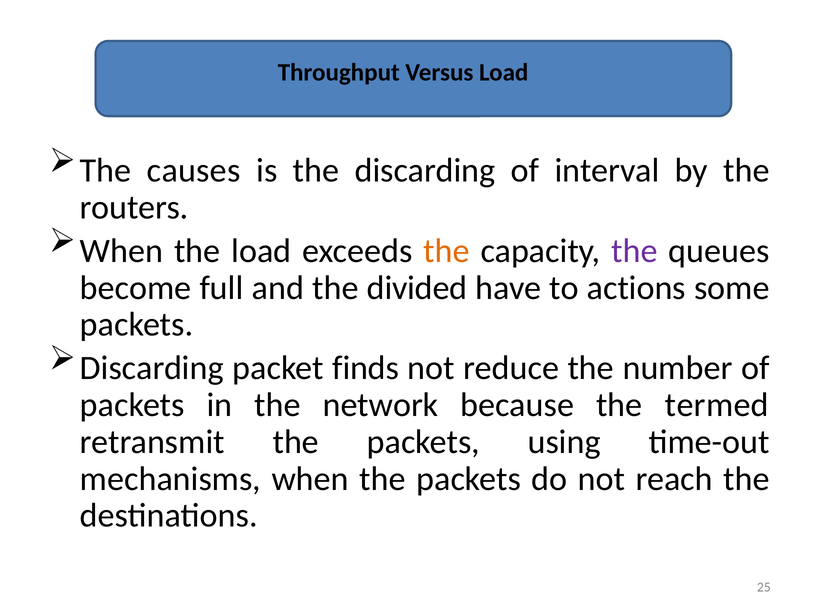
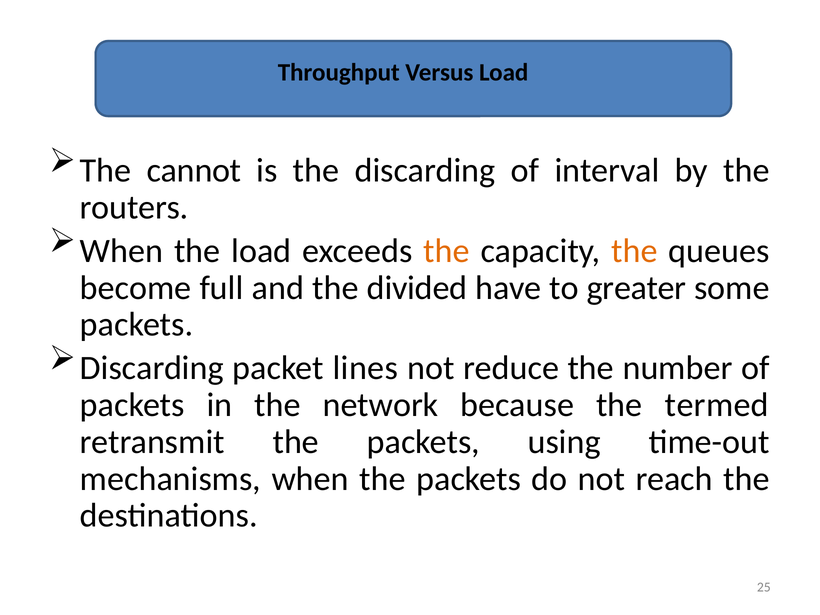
causes: causes -> cannot (194, 170)
the colour: purple -> orange (634, 251)
actions: actions -> greater (636, 288)
finds: finds -> lines (365, 368)
